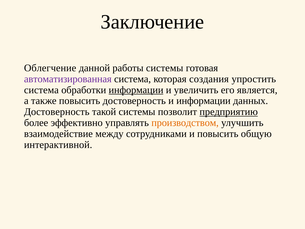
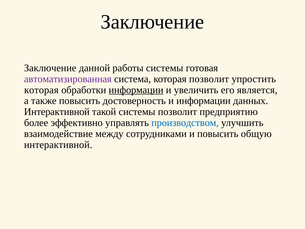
Облегчение: Облегчение -> Заключение (50, 68)
которая создания: создания -> позволит (209, 79)
система: система -> которая (41, 90)
Достоверность: Достоверность -> Интерактивной (57, 112)
предприятию underline: present -> none (229, 112)
производством colour: orange -> blue (185, 123)
